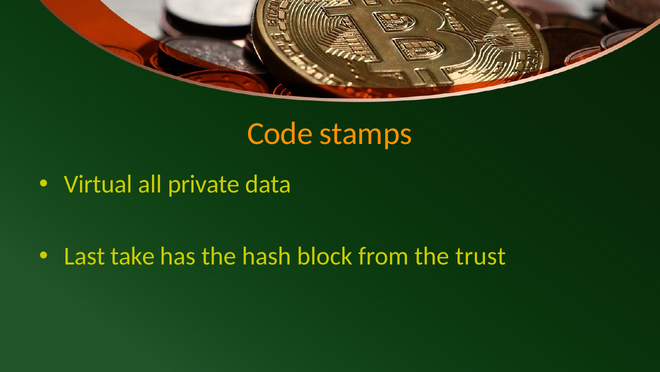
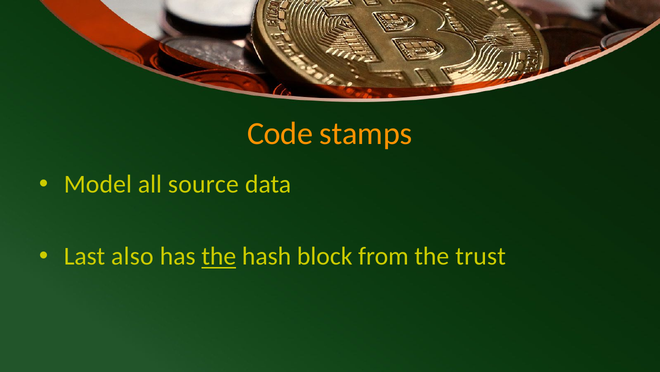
Virtual: Virtual -> Model (98, 184)
private: private -> source (203, 184)
take: take -> also (132, 256)
the underline: none -> present (219, 256)
